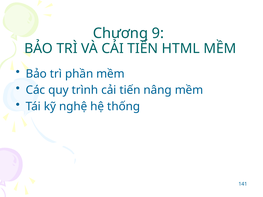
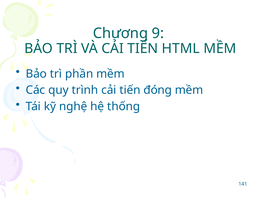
nâng: nâng -> đóng (158, 90)
